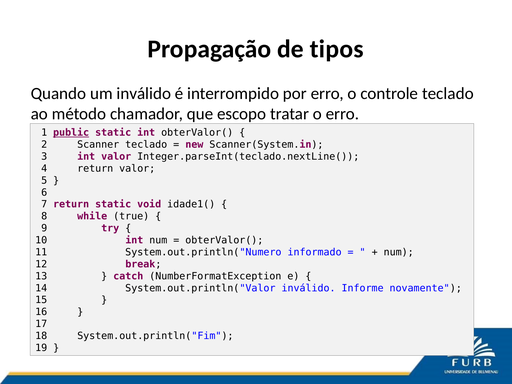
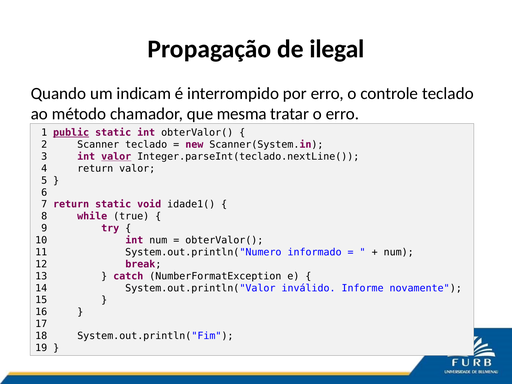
tipos: tipos -> ilegal (337, 49)
um inválido: inválido -> indicam (144, 93)
escopo: escopo -> mesma (242, 114)
valor underline: none -> present (116, 157)
